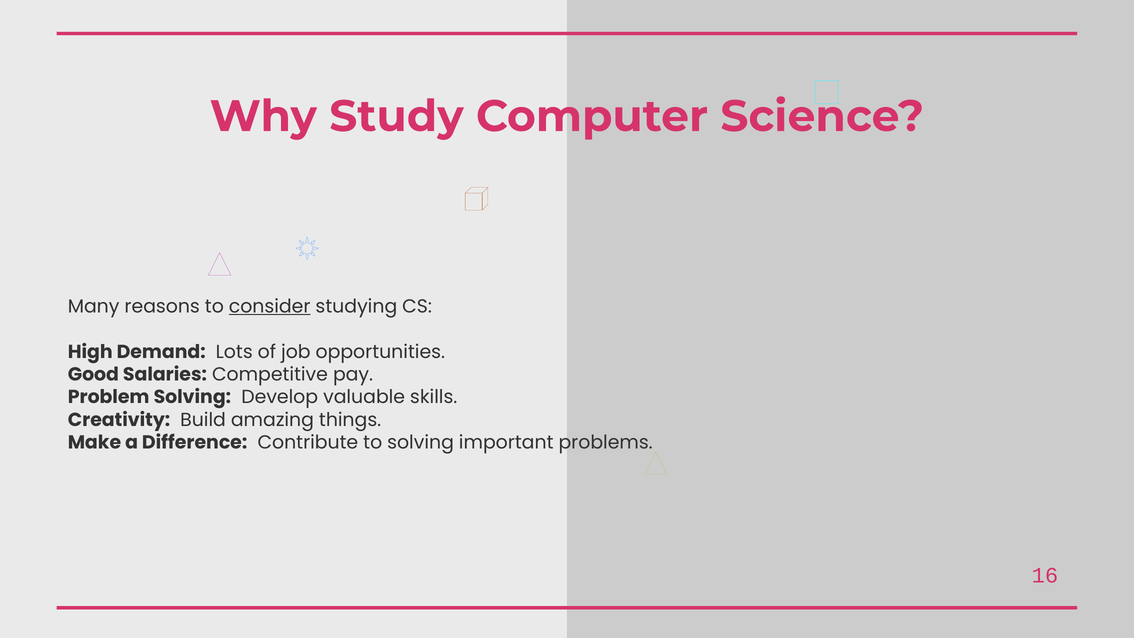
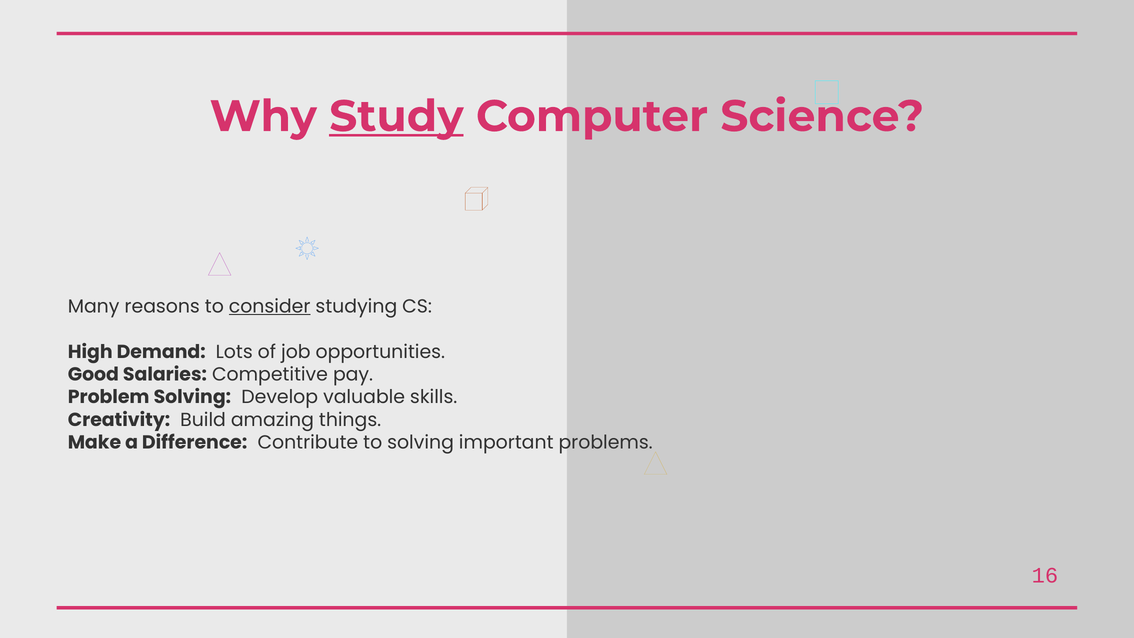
Study underline: none -> present (396, 116)
